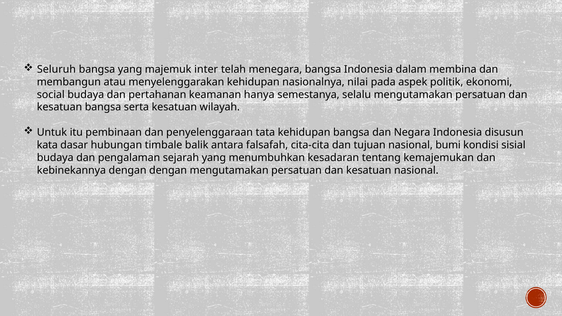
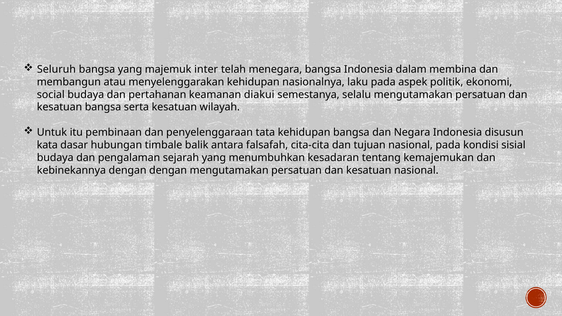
nilai: nilai -> laku (358, 82)
hanya: hanya -> diakui (259, 95)
nasional bumi: bumi -> pada (448, 145)
